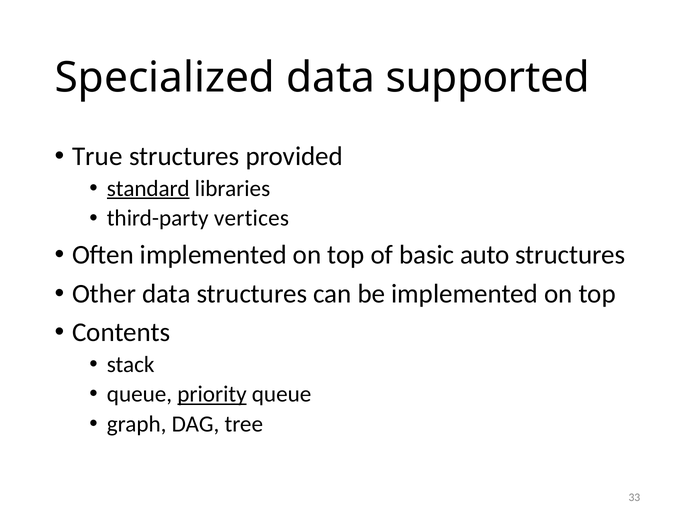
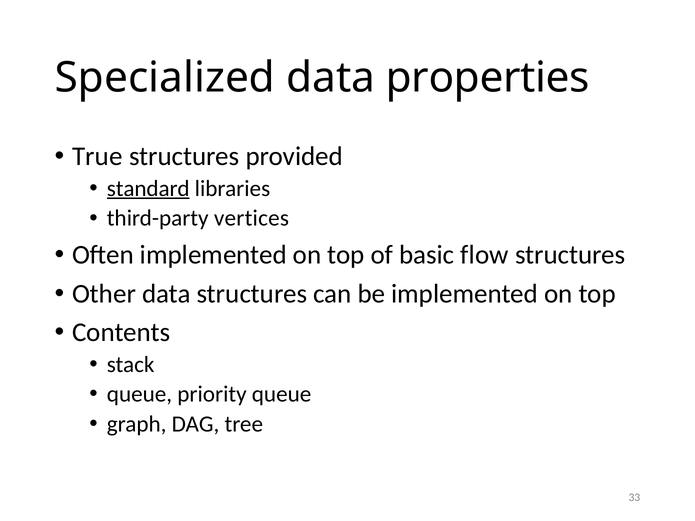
supported: supported -> properties (488, 78)
auto: auto -> flow (485, 255)
priority underline: present -> none (212, 394)
